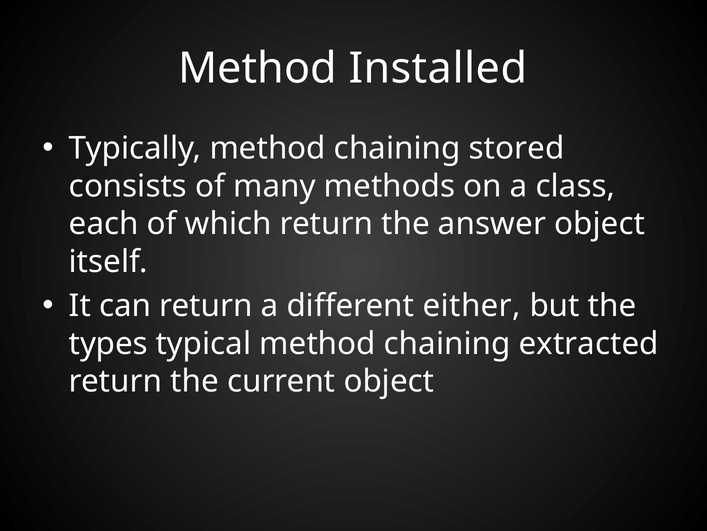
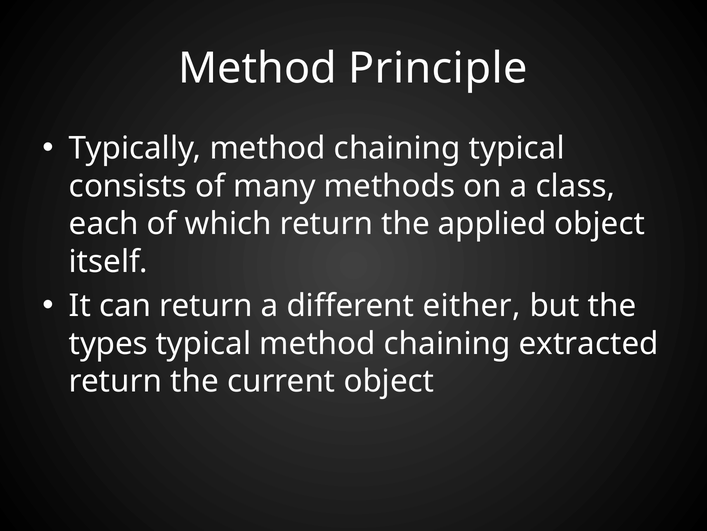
Installed: Installed -> Principle (438, 68)
chaining stored: stored -> typical (517, 148)
answer: answer -> applied (492, 224)
